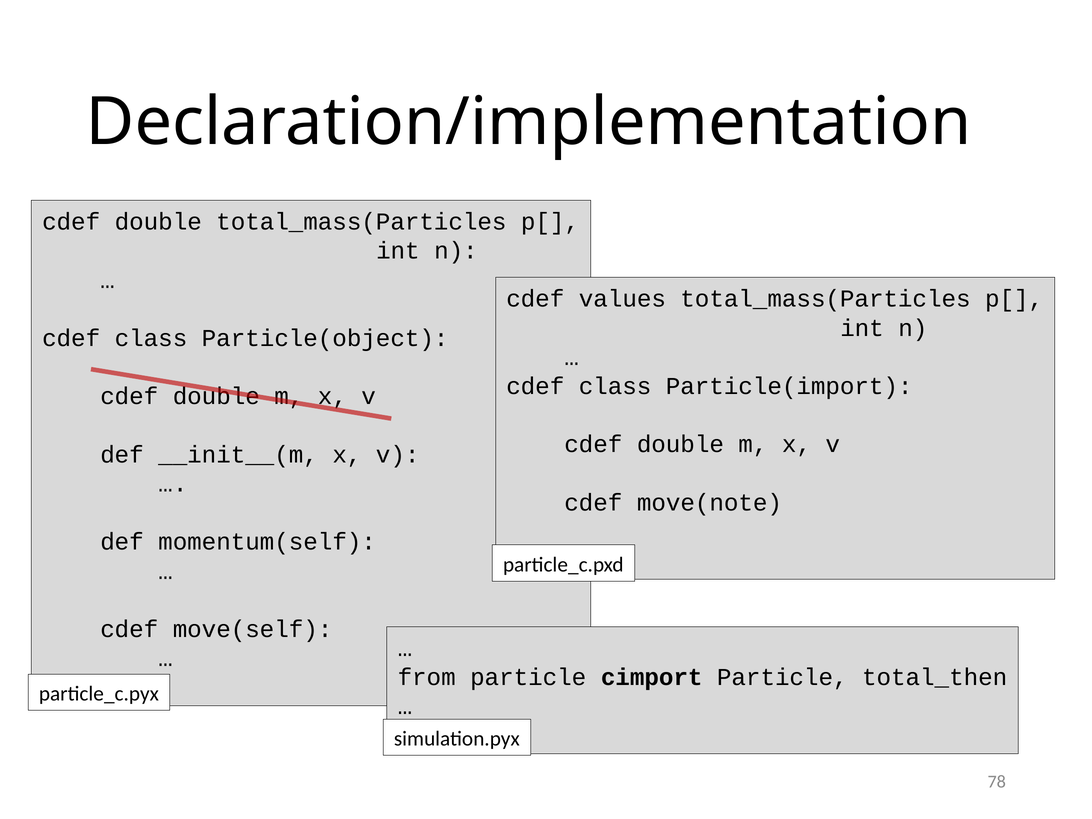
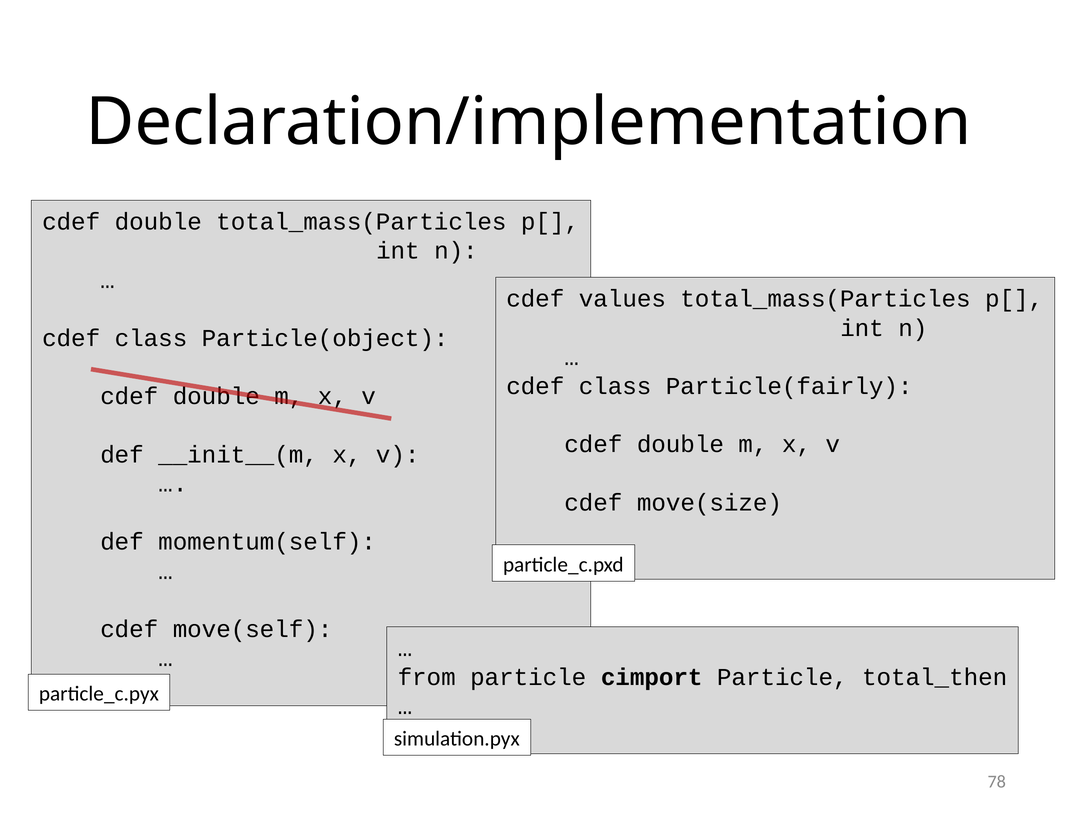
Particle(import: Particle(import -> Particle(fairly (789, 386)
move(note: move(note -> move(size (709, 503)
